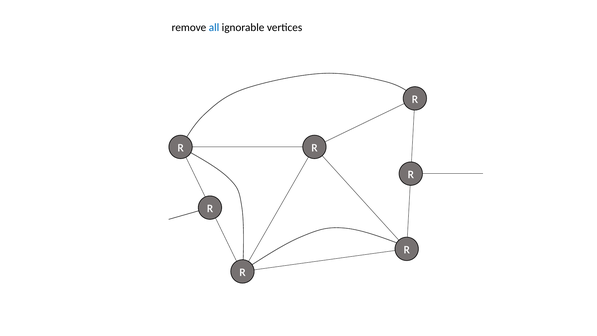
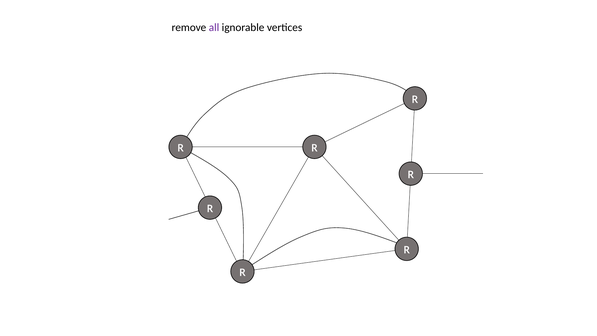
all colour: blue -> purple (214, 28)
